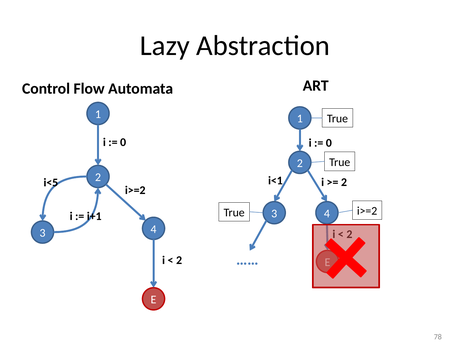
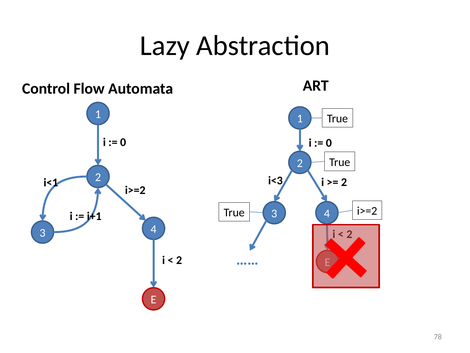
i<1: i<1 -> i<3 (275, 180)
i<5: i<5 -> i<1 (51, 182)
